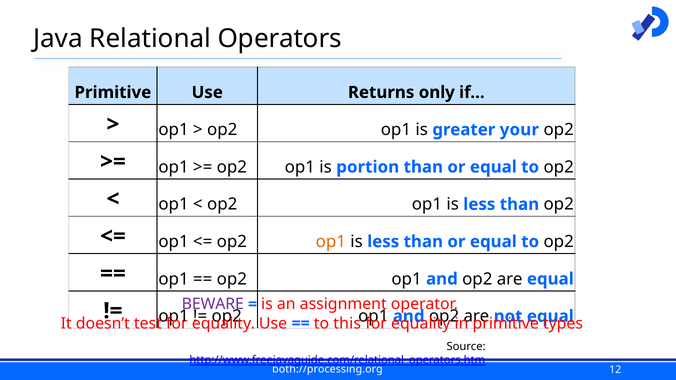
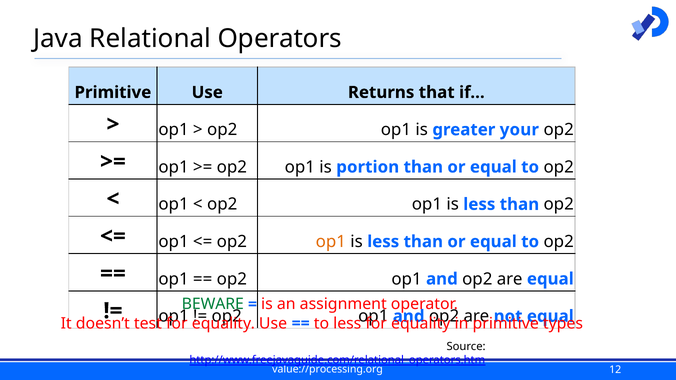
only: only -> that (437, 92)
BEWARE colour: purple -> green (213, 304)
to this: this -> less (347, 324)
both://processing.org: both://processing.org -> value://processing.org (328, 370)
